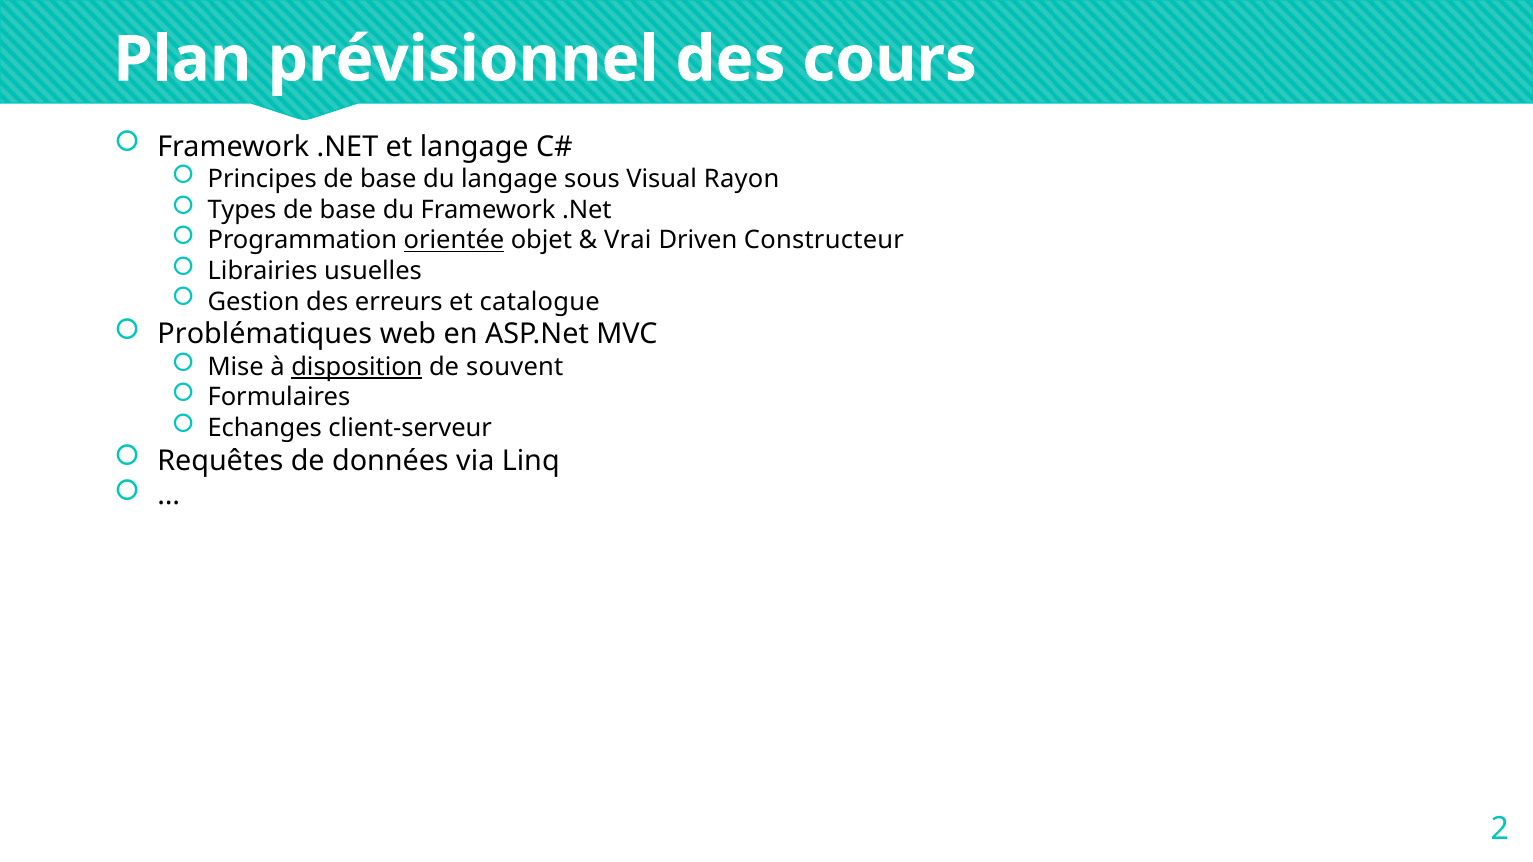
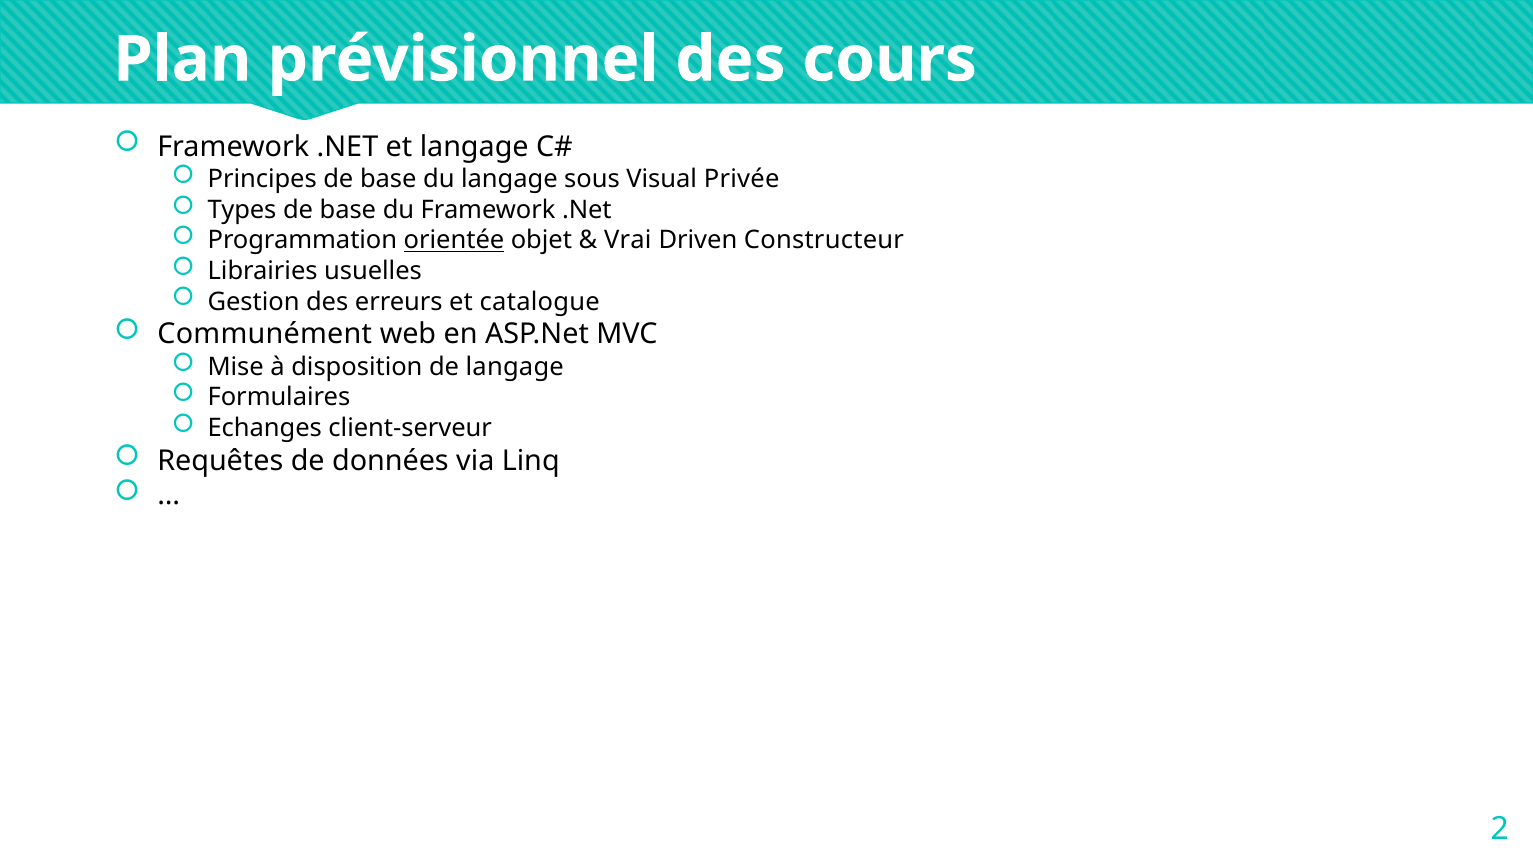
Rayon: Rayon -> Privée (742, 179)
Problématiques: Problématiques -> Communément (265, 335)
disposition underline: present -> none (357, 367)
de souvent: souvent -> langage (515, 367)
